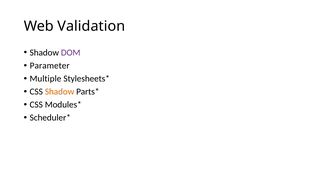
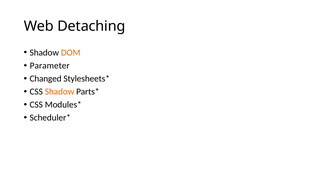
Validation: Validation -> Detaching (91, 26)
DOM colour: purple -> orange (71, 53)
Multiple: Multiple -> Changed (46, 79)
